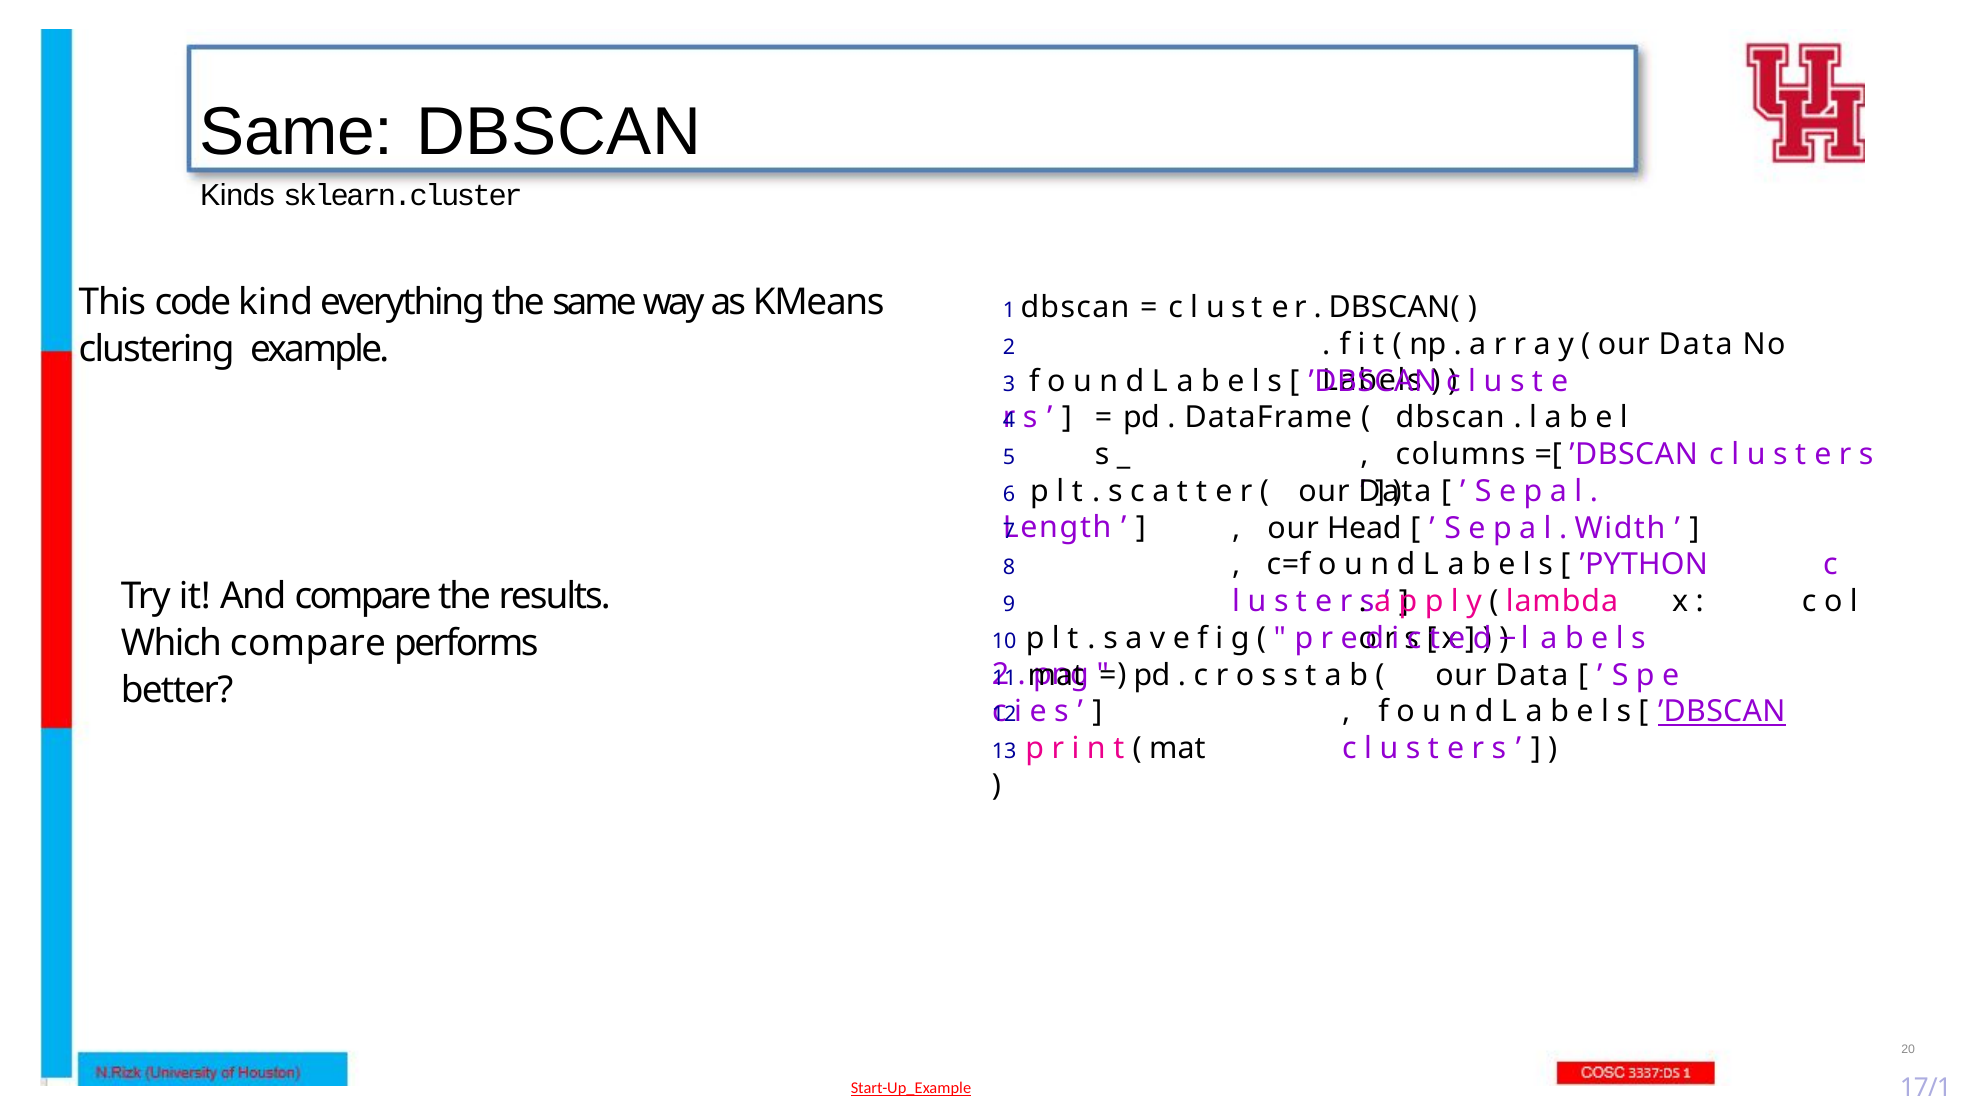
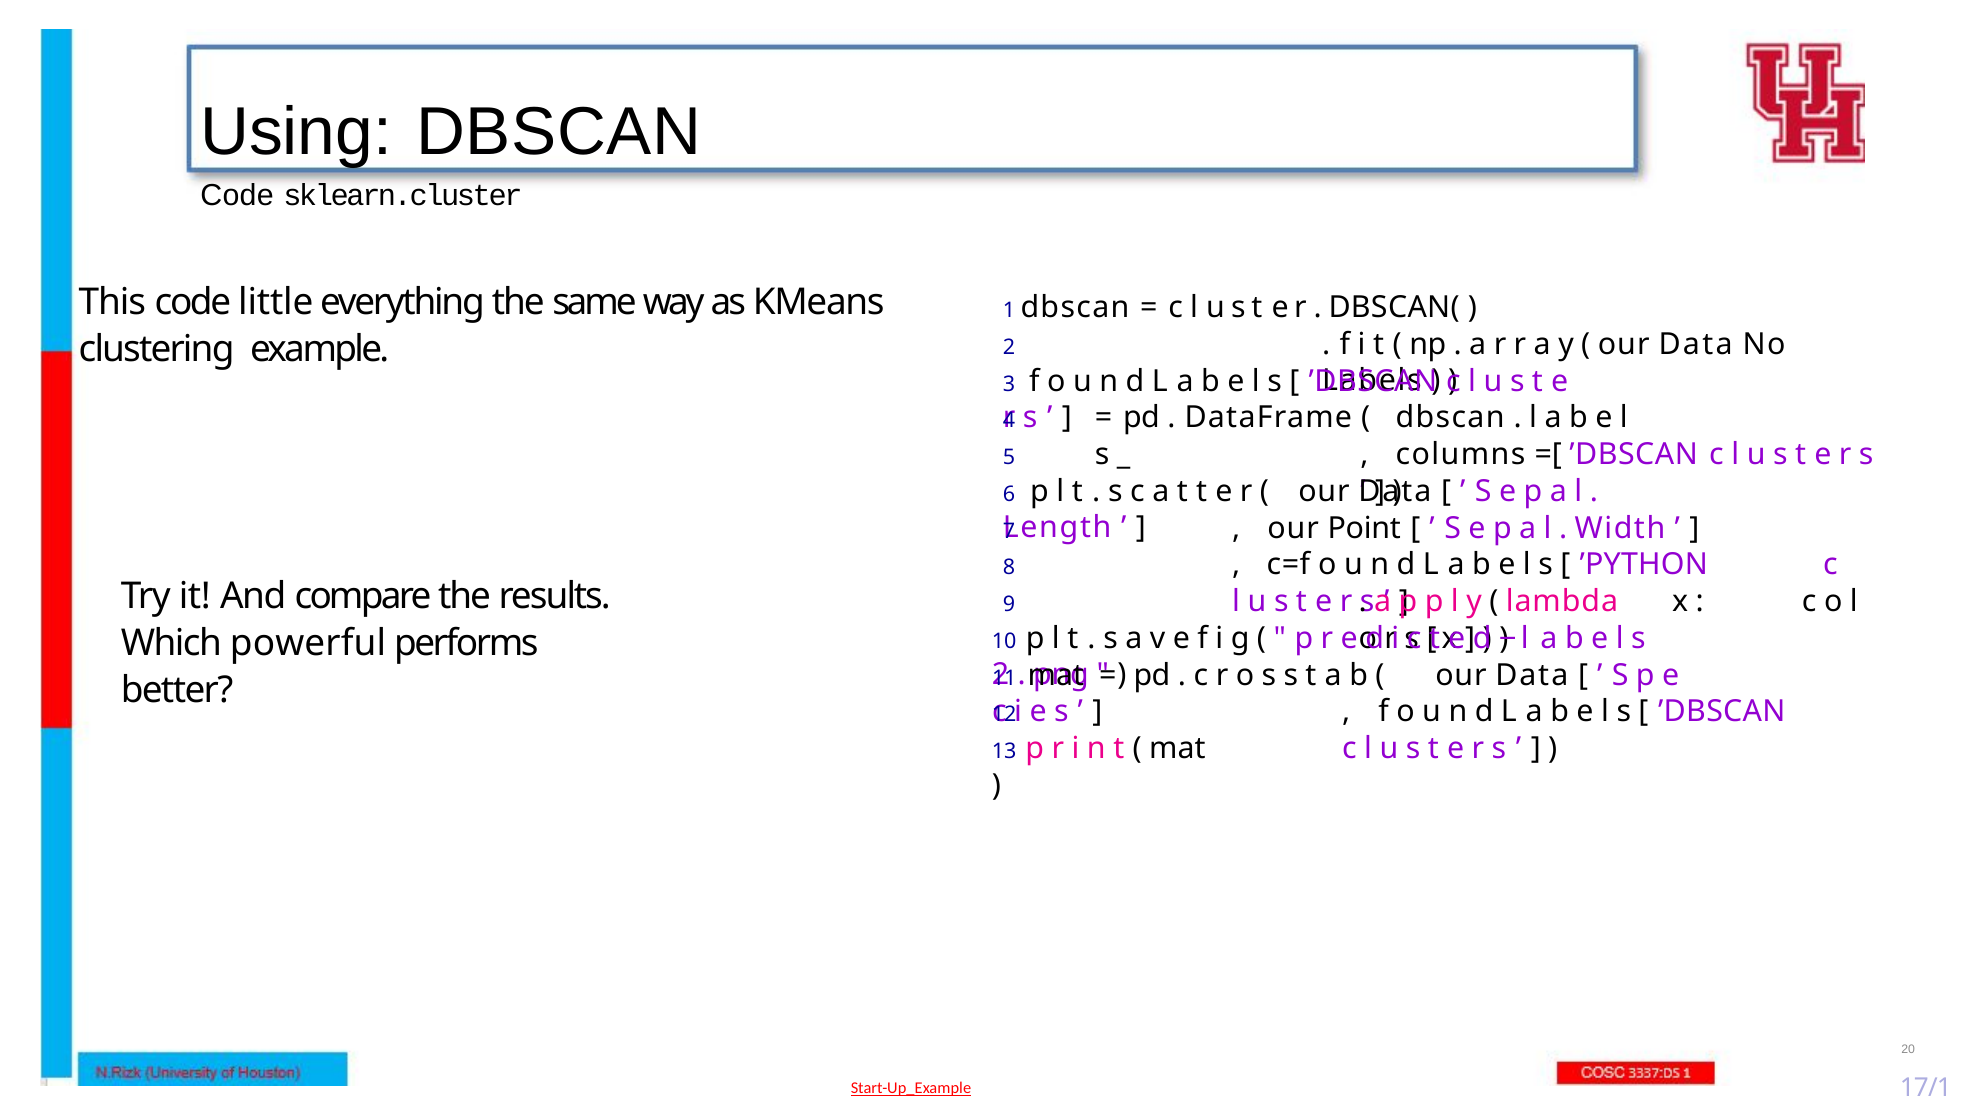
Same: Same -> Using (296, 132)
Kinds: Kinds -> Code (237, 195)
kind: kind -> little (276, 302)
Head: Head -> Point (1364, 528)
Which compare: compare -> powerful (308, 643)
’DBSCAN underline: present -> none (1722, 712)
